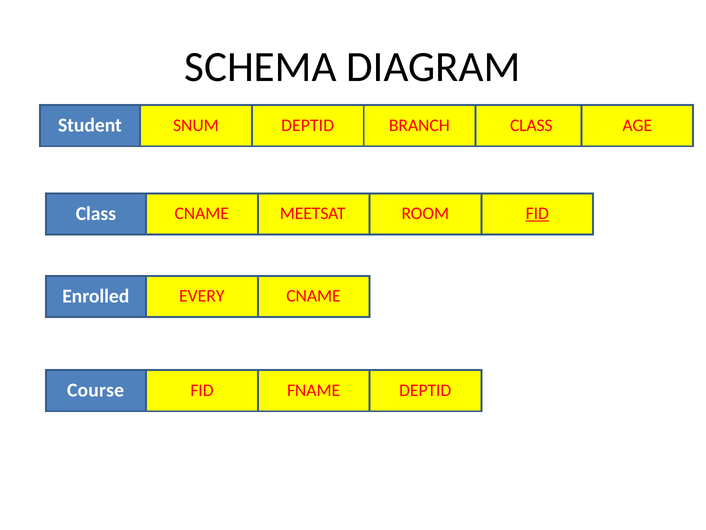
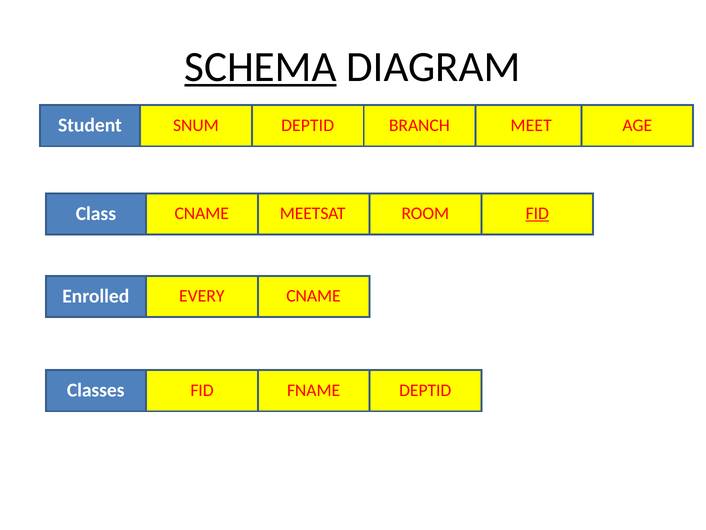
SCHEMA underline: none -> present (261, 67)
BRANCH CLASS: CLASS -> MEET (531, 125)
Course: Course -> Classes (96, 390)
